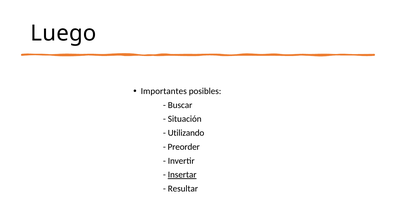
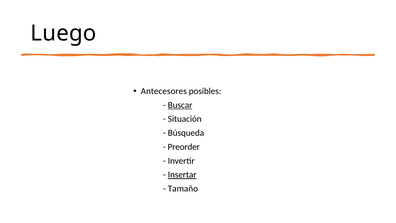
Importantes: Importantes -> Antecesores (164, 91)
Buscar underline: none -> present (180, 105)
Utilizando: Utilizando -> Búsqueda (186, 133)
Resultar: Resultar -> Tamaño (183, 188)
